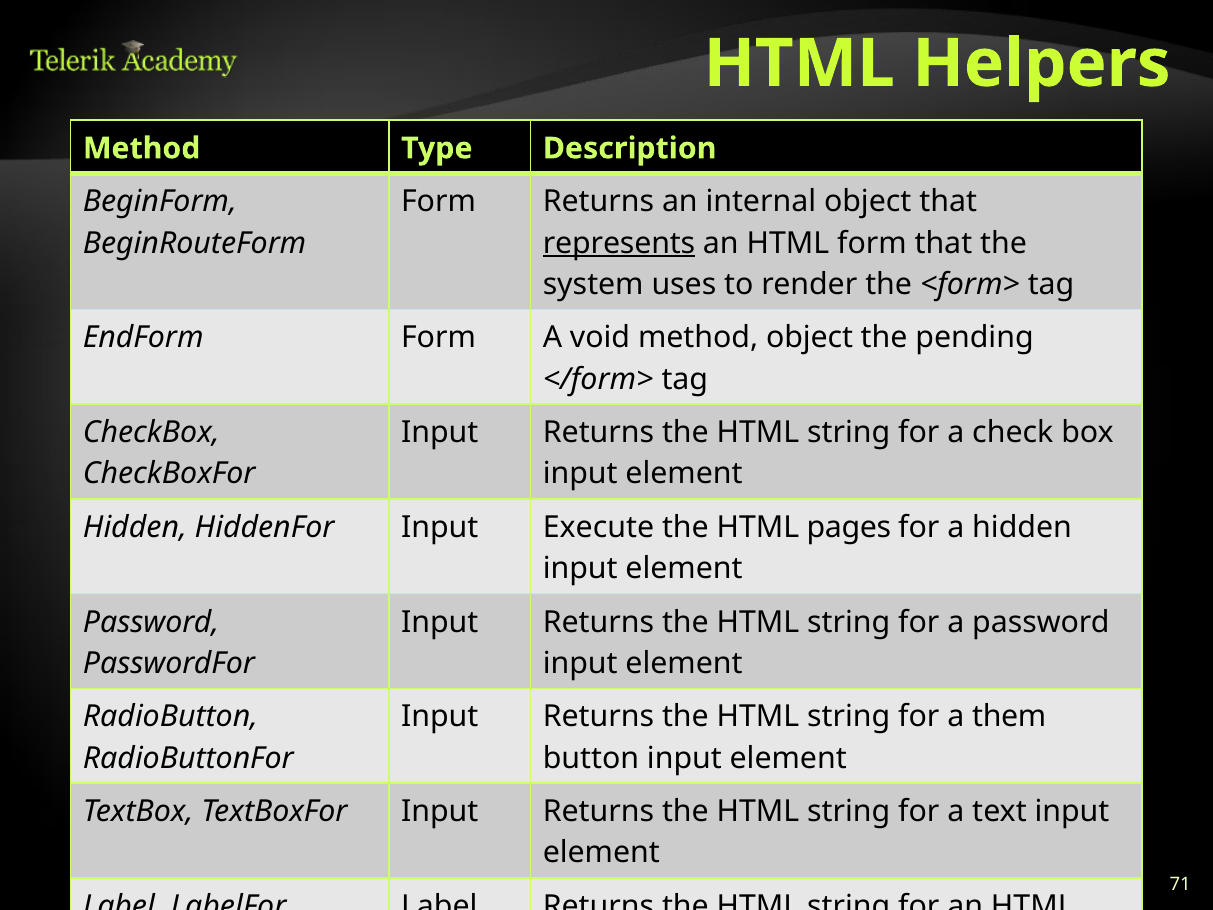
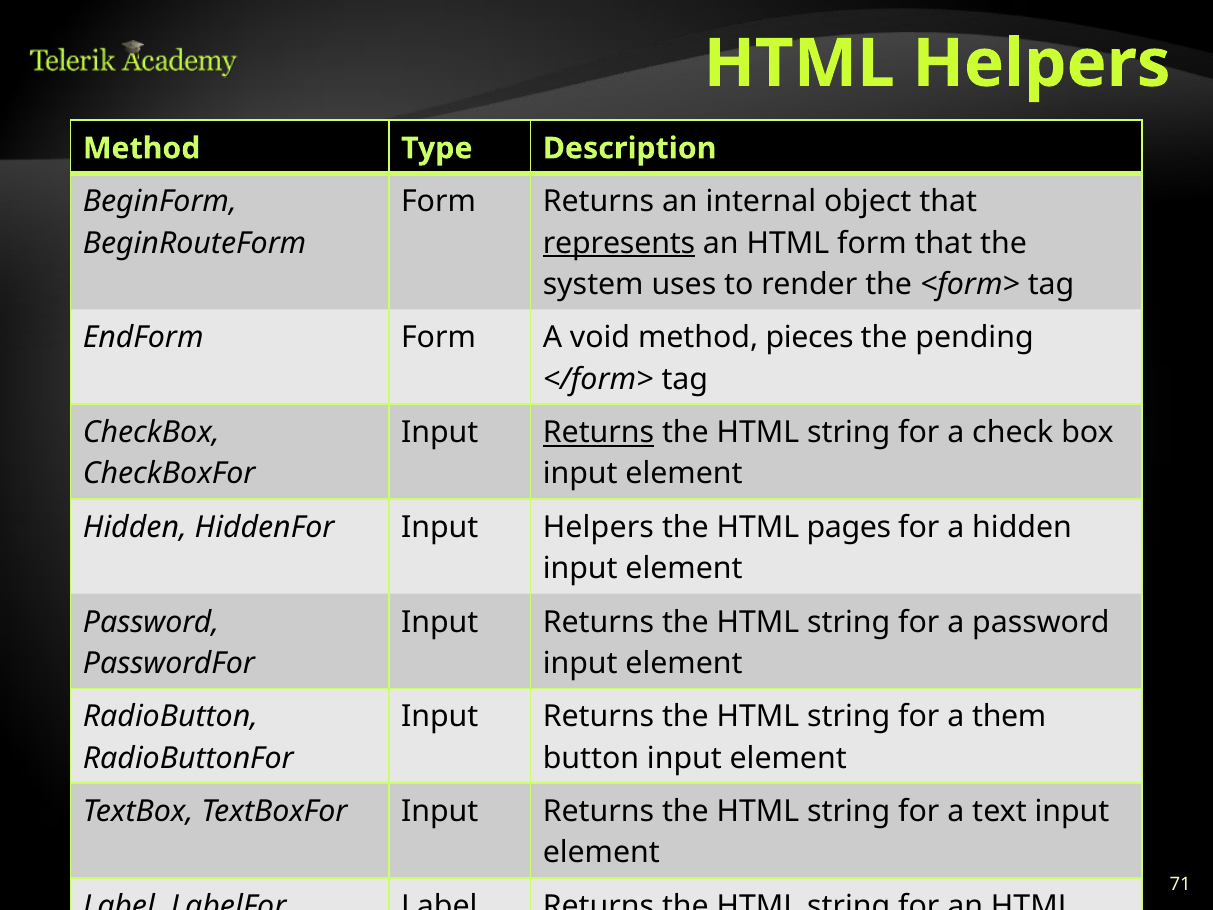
method object: object -> pieces (810, 338)
Returns underline: none -> present (598, 432)
Input Execute: Execute -> Helpers (598, 527)
